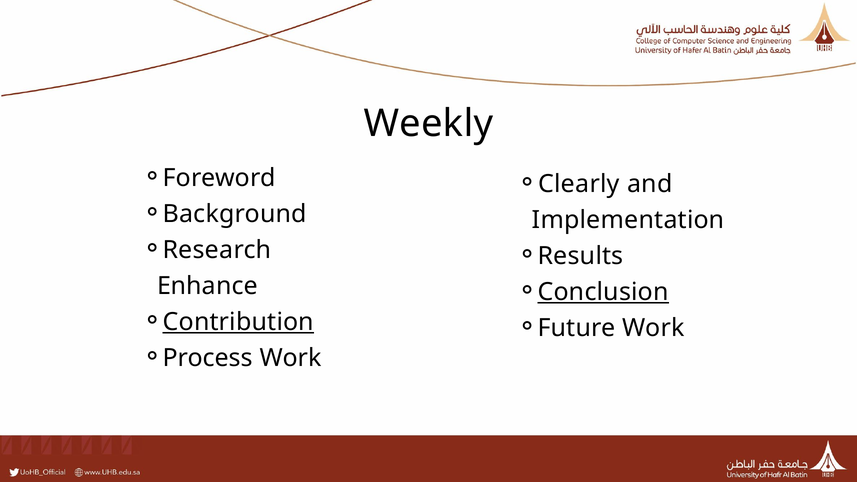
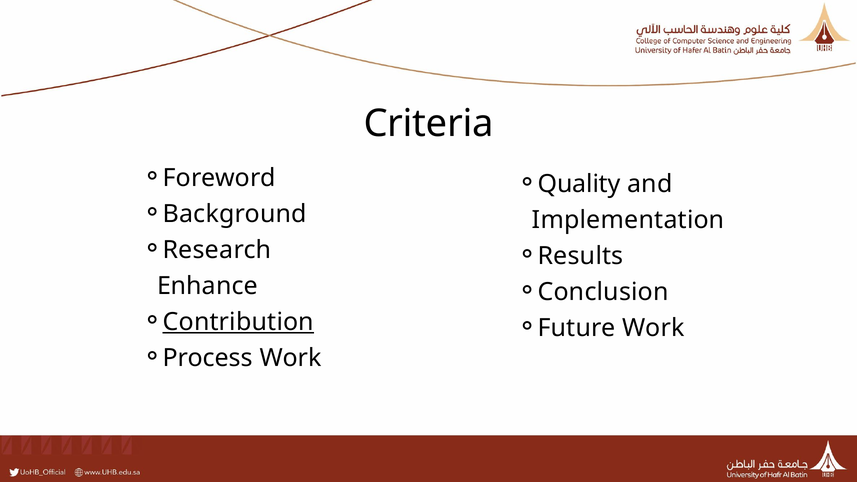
Weekly: Weekly -> Criteria (429, 124)
Clearly: Clearly -> Quality (579, 184)
Conclusion underline: present -> none (603, 292)
